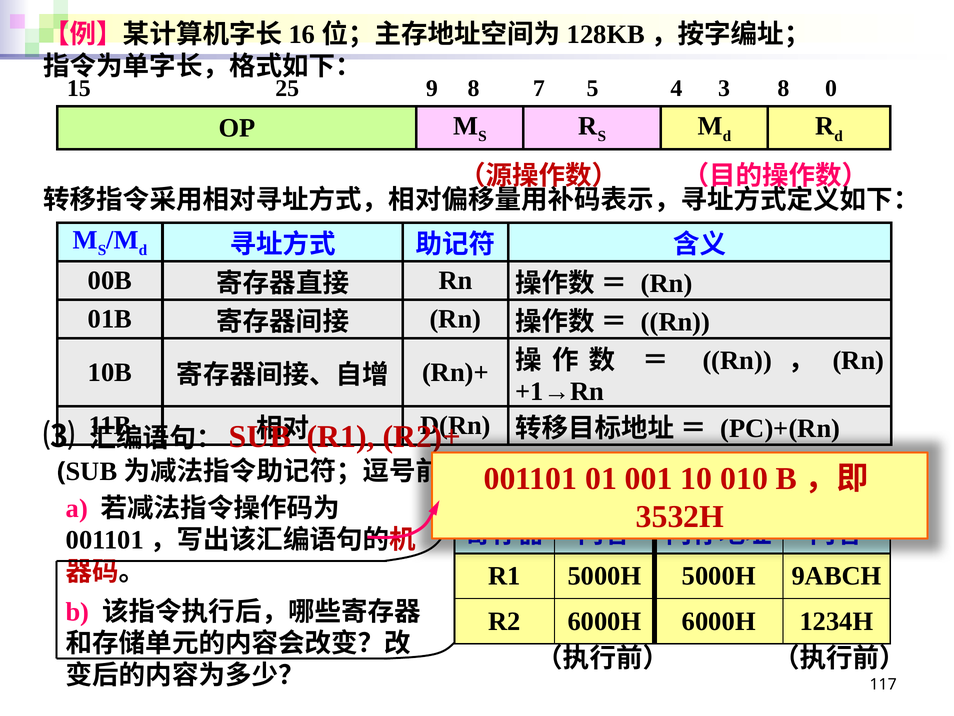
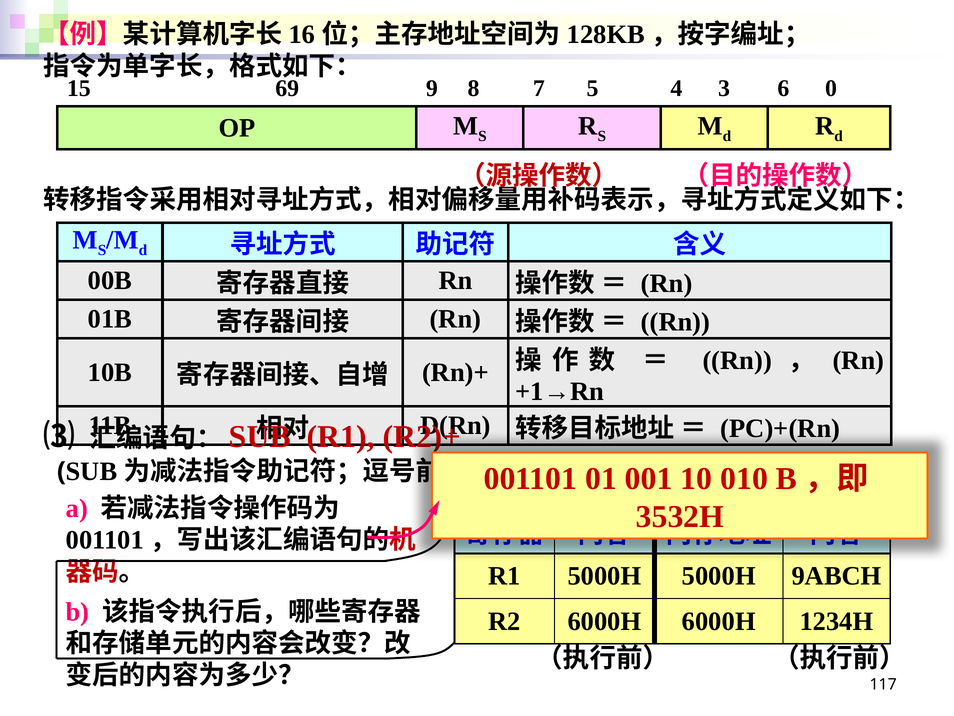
25: 25 -> 69 (287, 88)
3 8: 8 -> 6 (783, 88)
